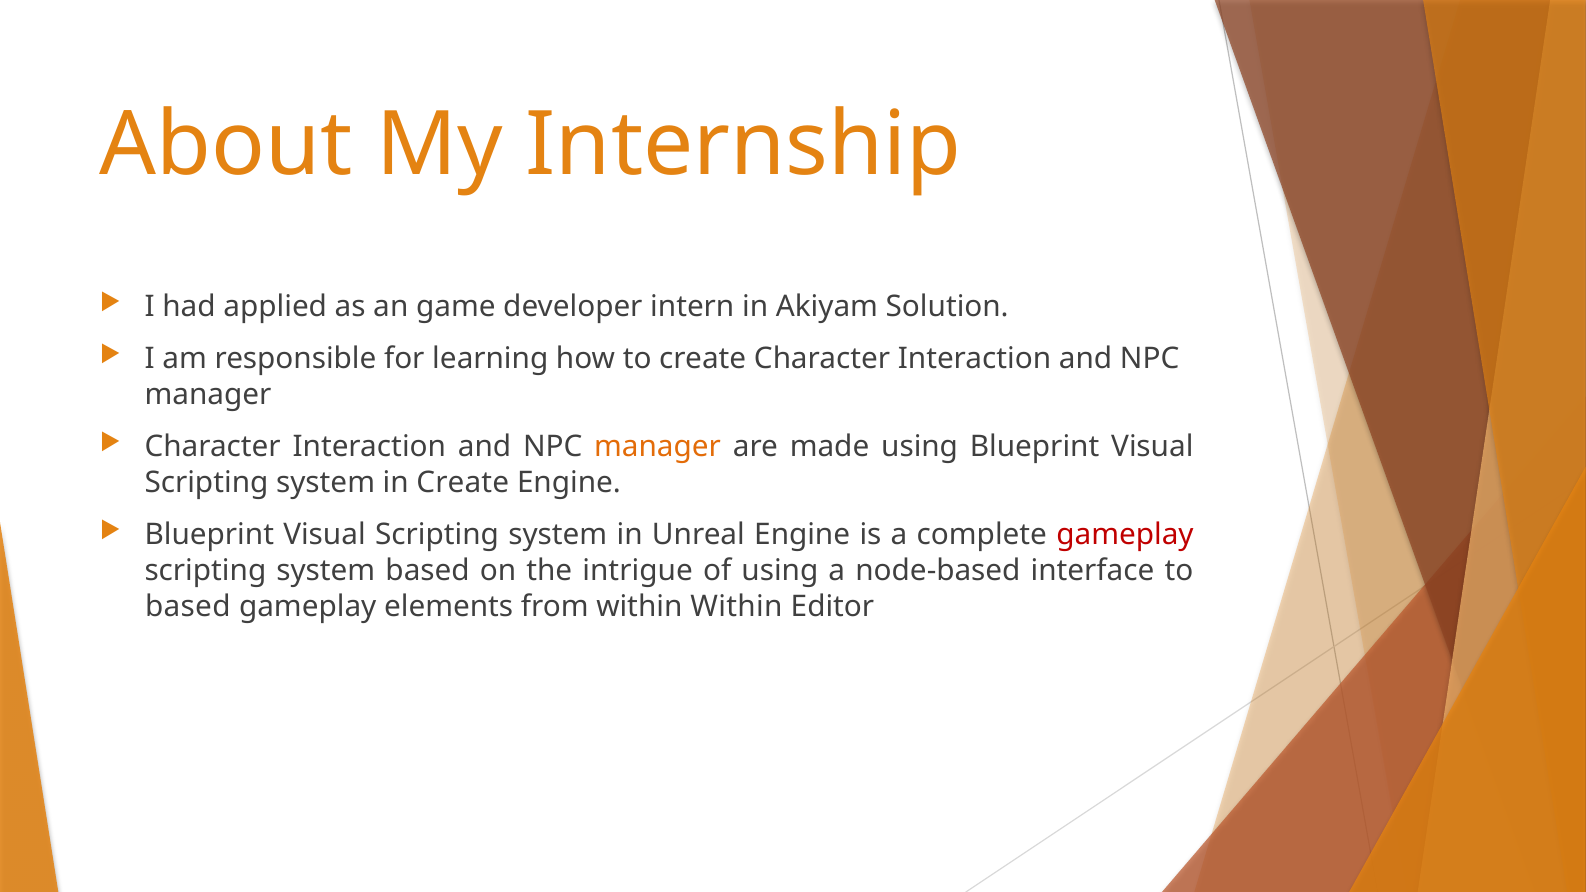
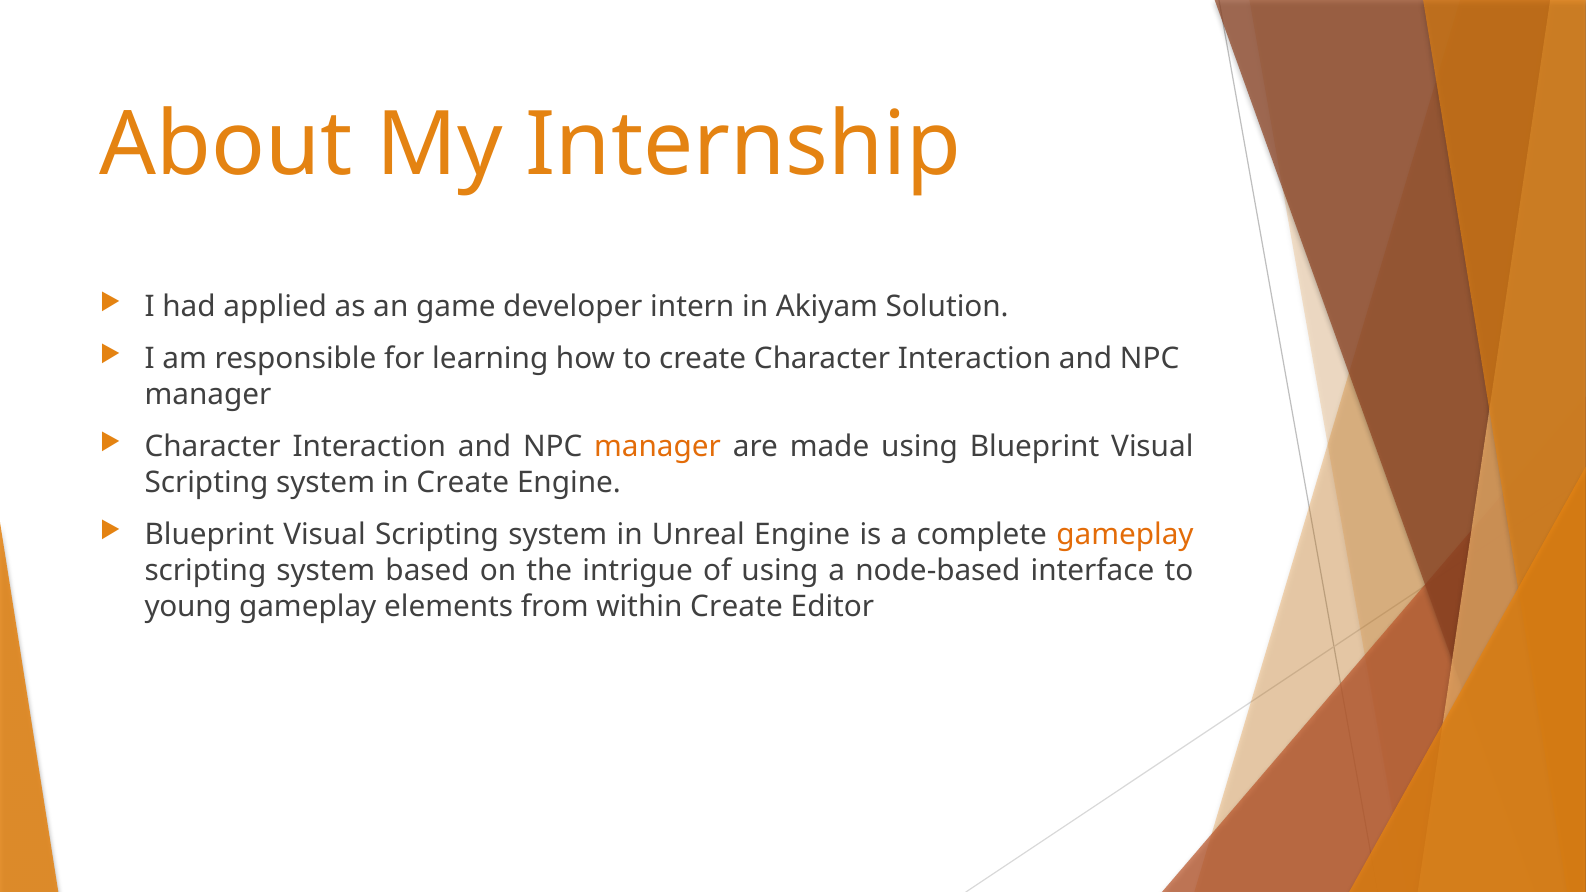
gameplay colour: red -> orange (1125, 535)
based: based -> young (188, 606)
within Within: Within -> Create (737, 606)
